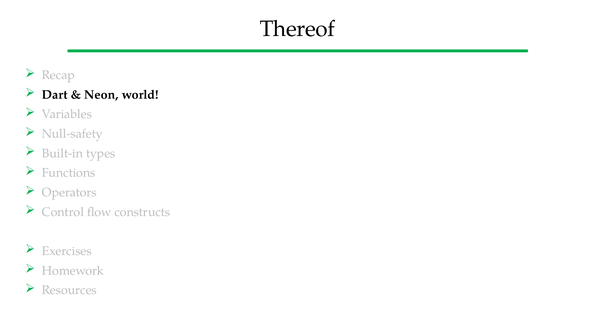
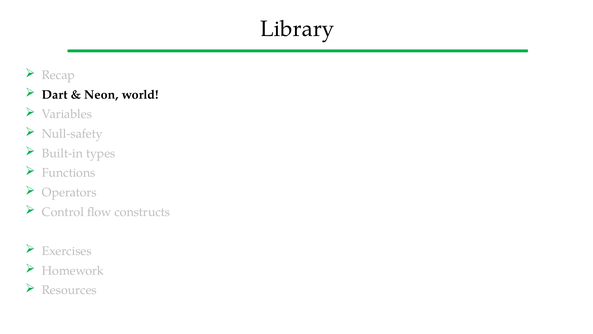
Thereof: Thereof -> Library (297, 29)
